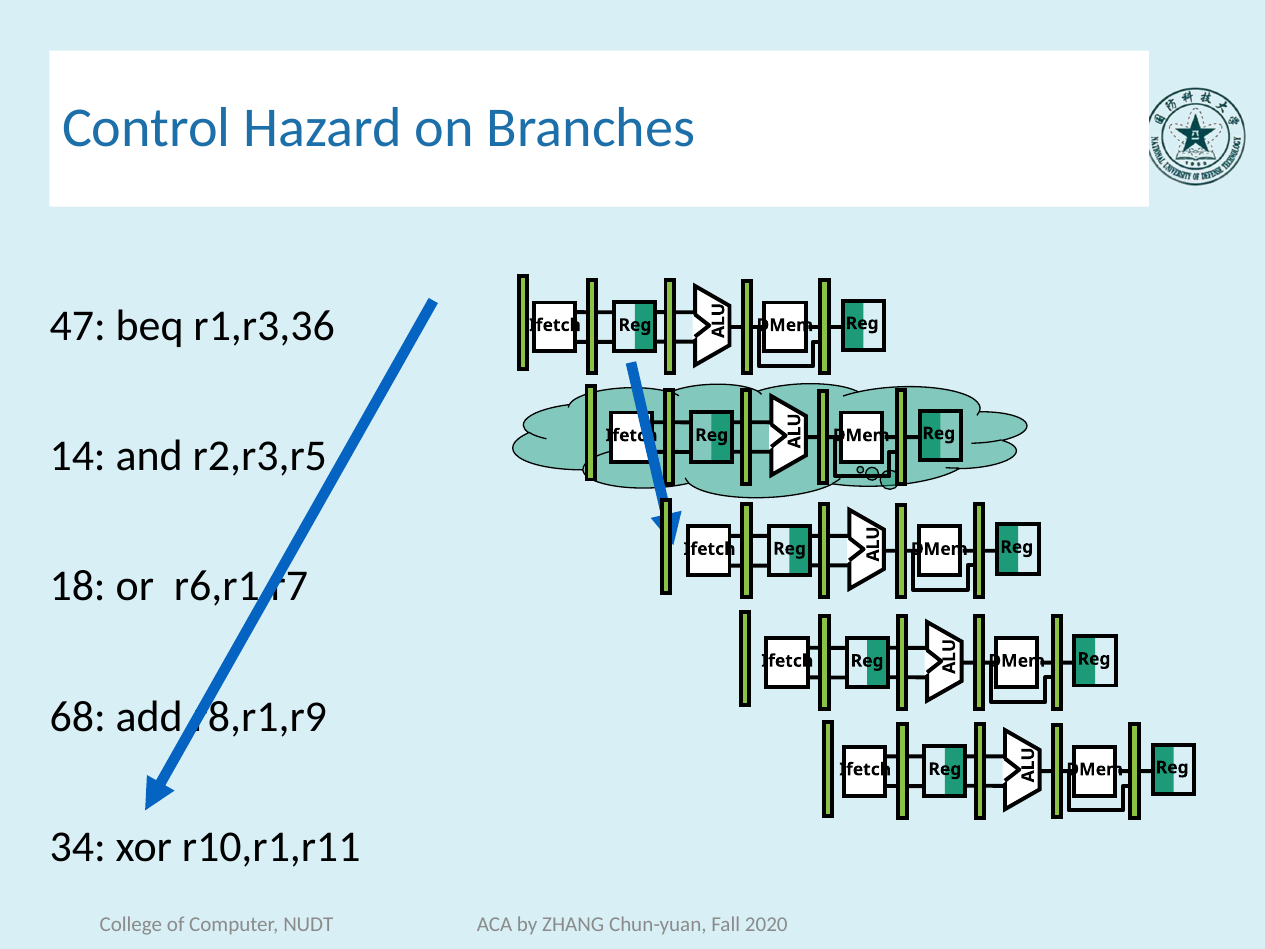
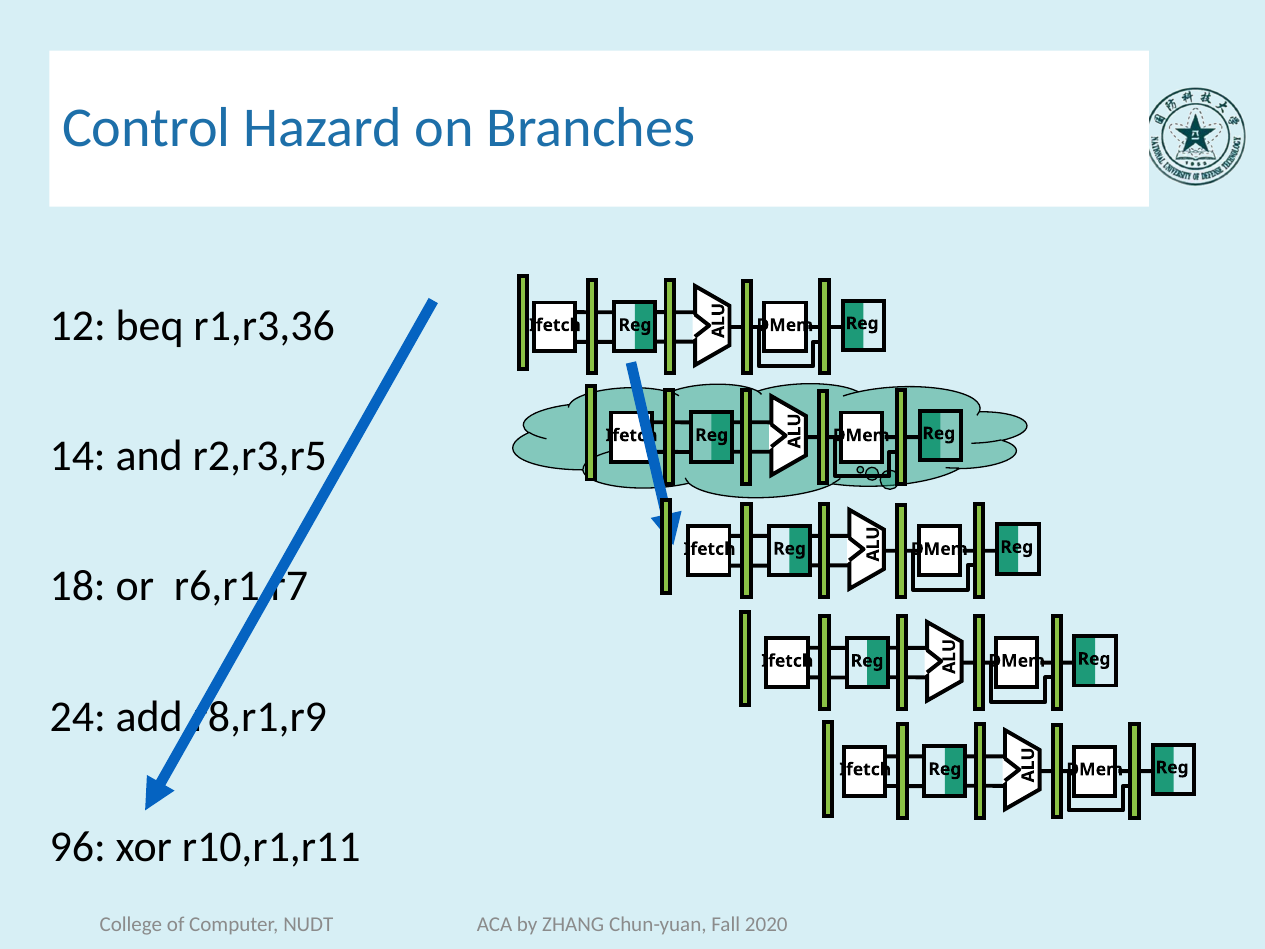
47: 47 -> 12 (78, 326)
68: 68 -> 24 (78, 716)
34: 34 -> 96 (78, 846)
